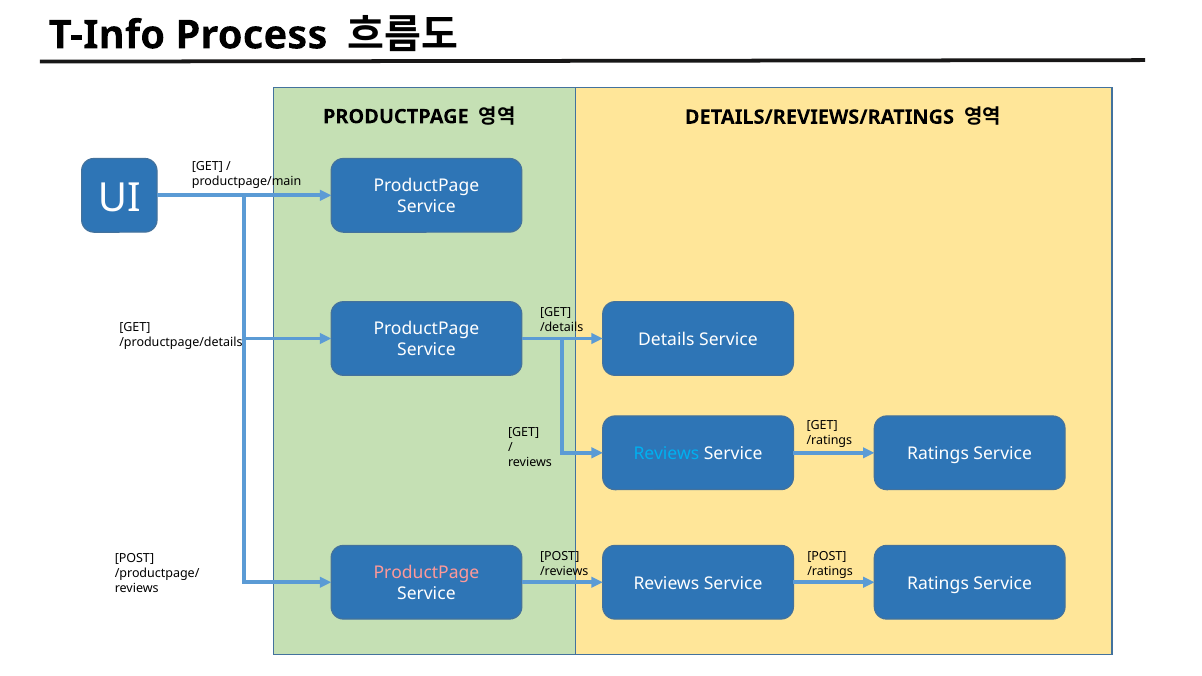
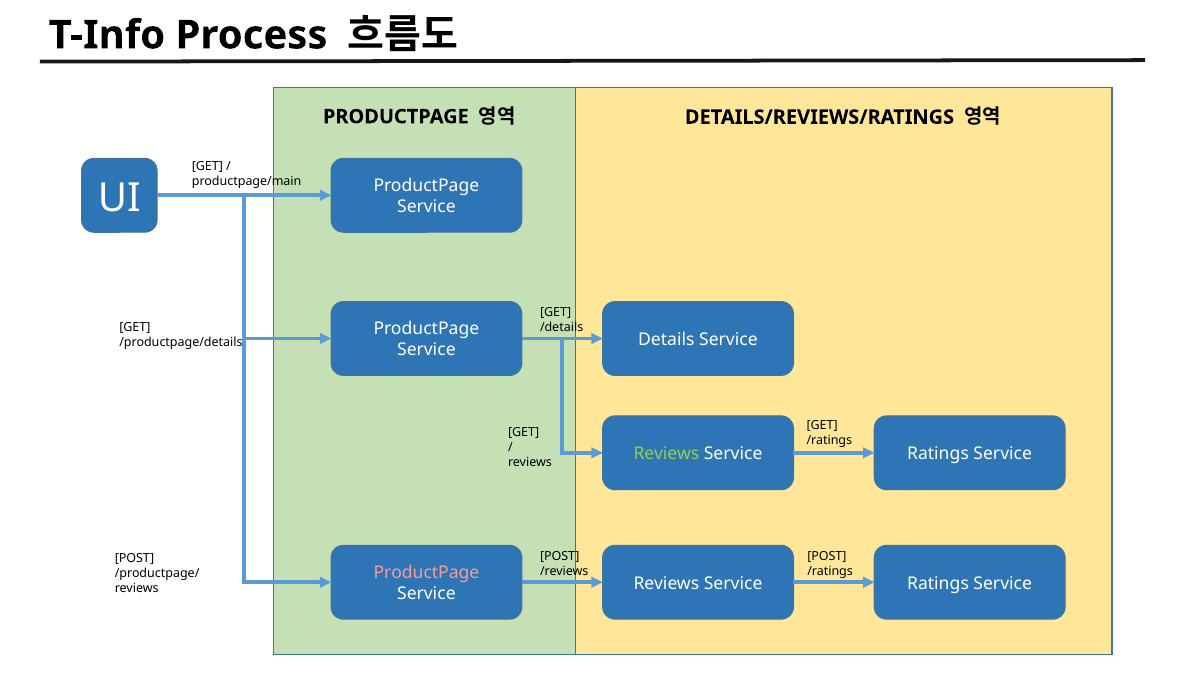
Reviews colour: light blue -> light green (666, 454)
